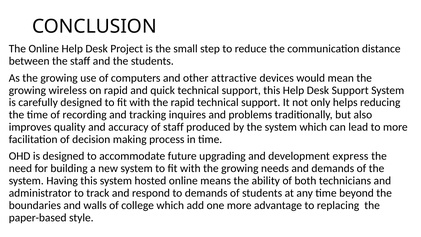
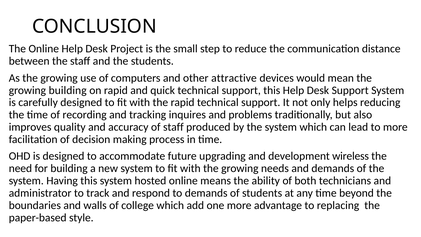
growing wireless: wireless -> building (68, 90)
express: express -> wireless (351, 156)
